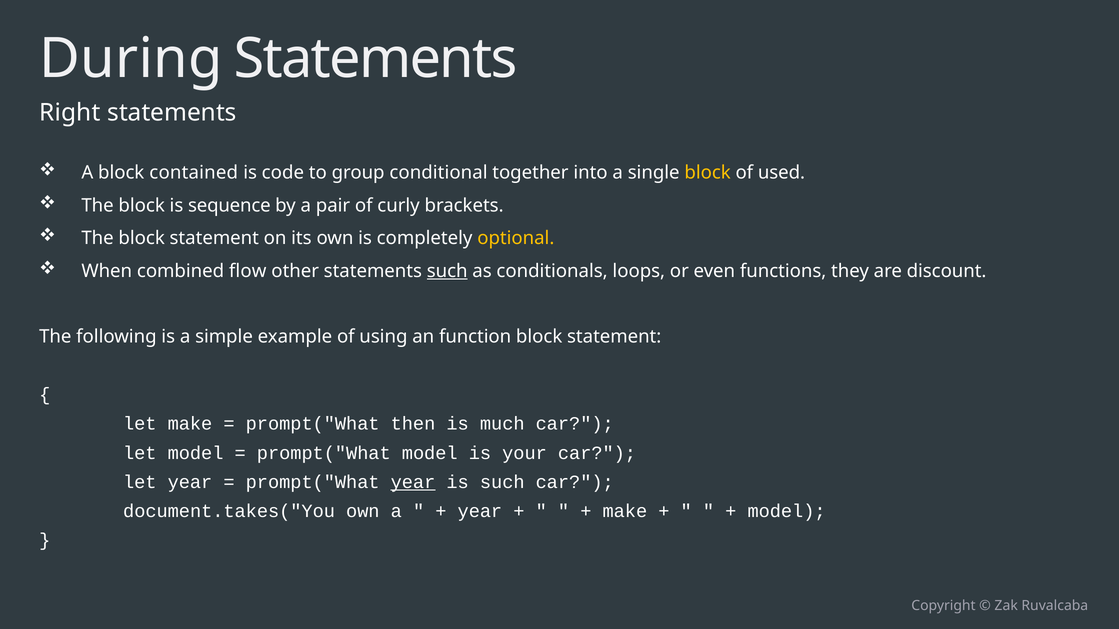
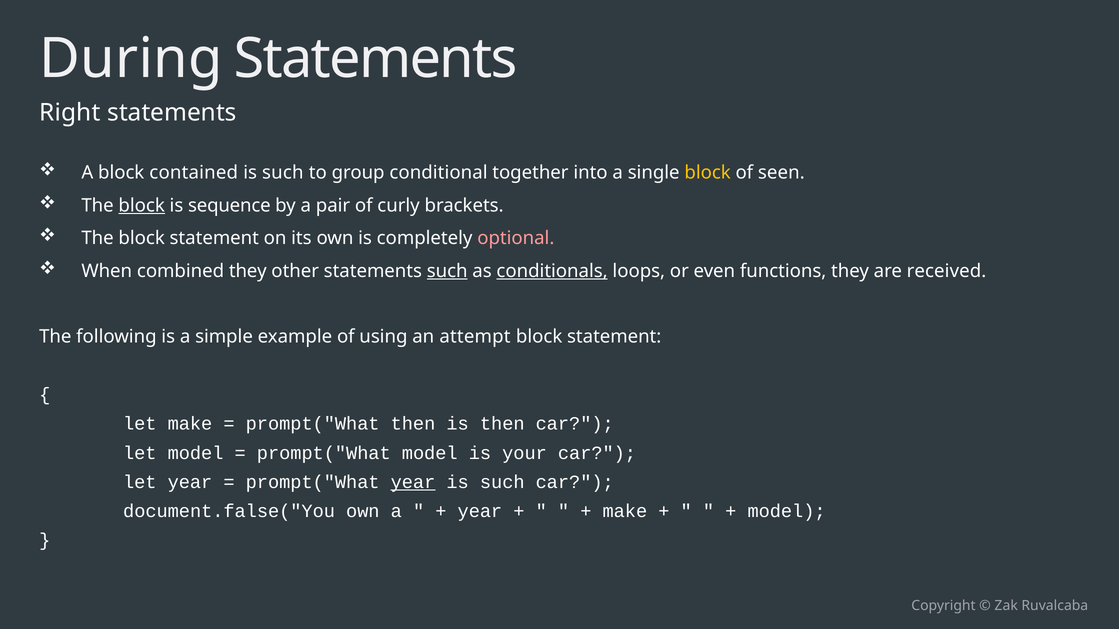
code: code -> such (283, 173)
used: used -> seen (781, 173)
block underline: none -> present (142, 206)
optional colour: yellow -> pink (516, 238)
combined flow: flow -> they (248, 271)
conditionals underline: none -> present (552, 271)
discount: discount -> received (947, 271)
function: function -> attempt (475, 337)
is much: much -> then (502, 424)
document.takes("You: document.takes("You -> document.false("You (229, 511)
